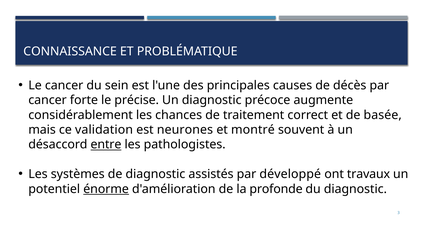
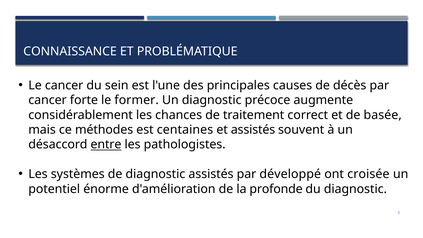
précise: précise -> former (137, 100)
validation: validation -> méthodes (104, 130)
neurones: neurones -> centaines (185, 130)
et montré: montré -> assistés (253, 130)
travaux: travaux -> croisée (368, 174)
énorme underline: present -> none (106, 189)
